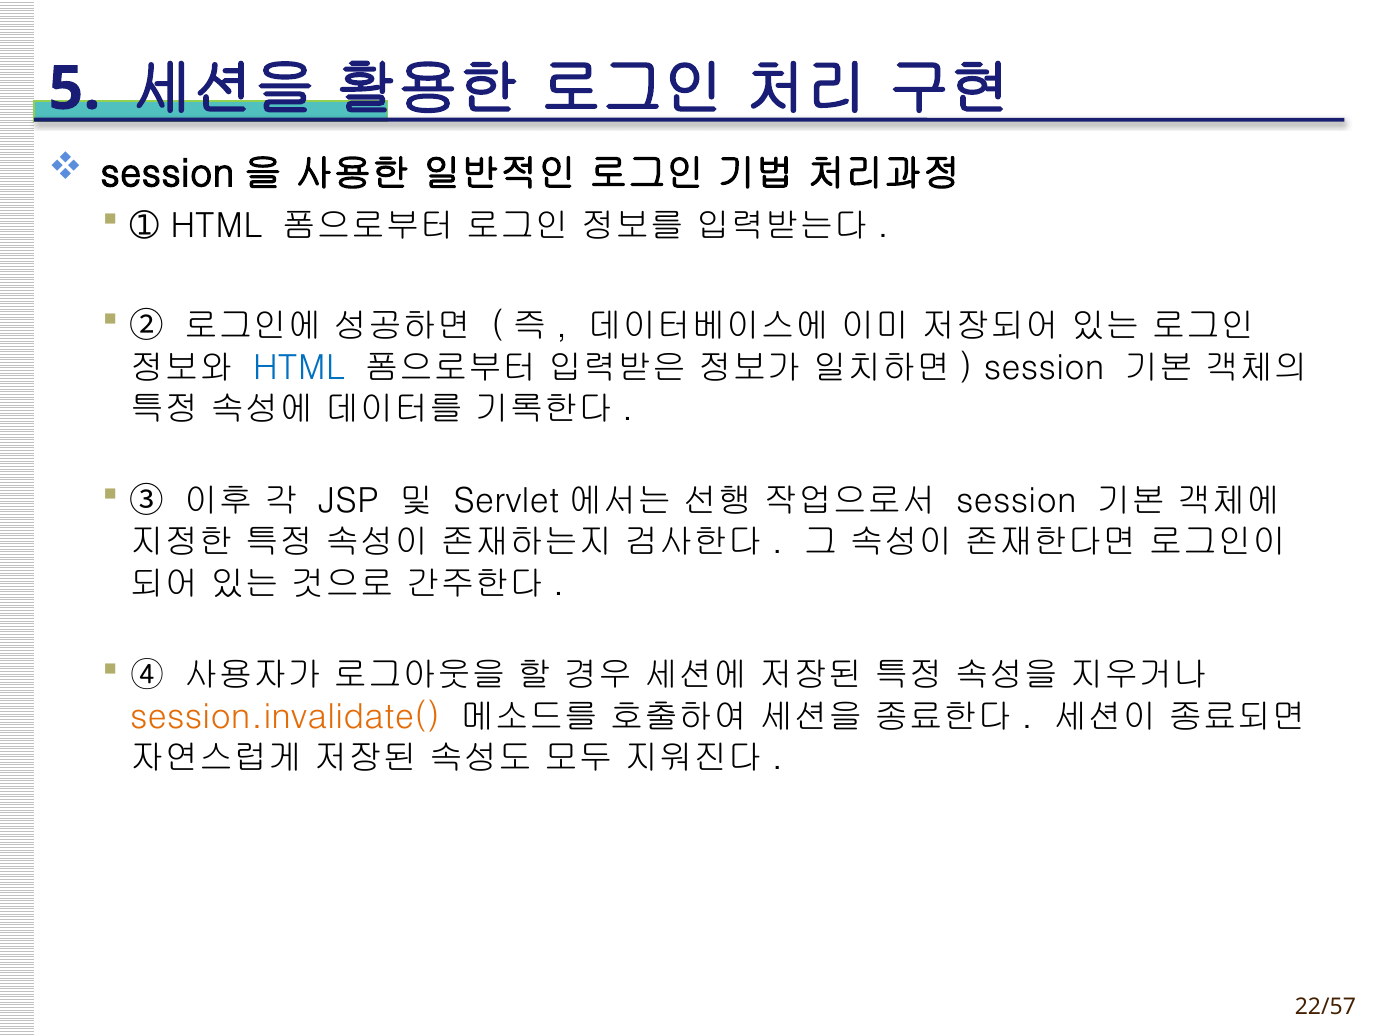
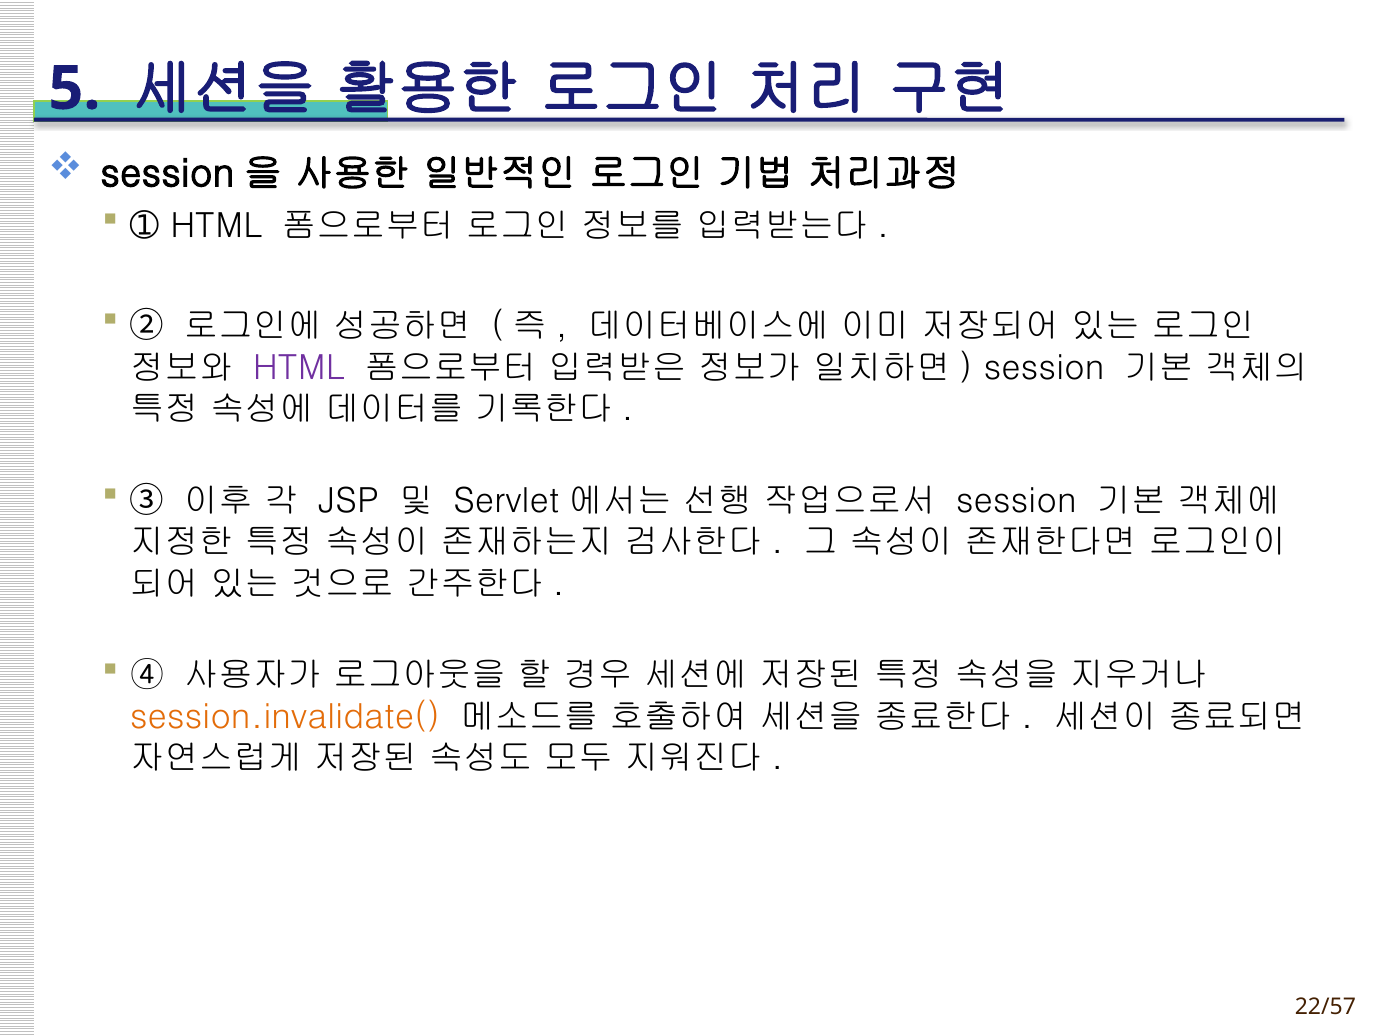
HTML colour: blue -> purple (299, 368)
